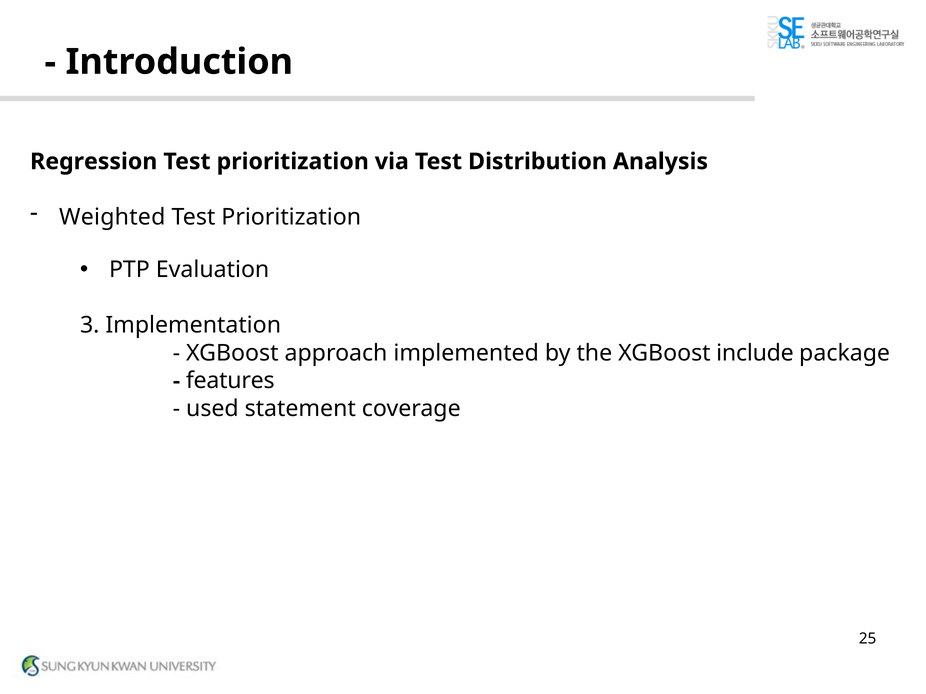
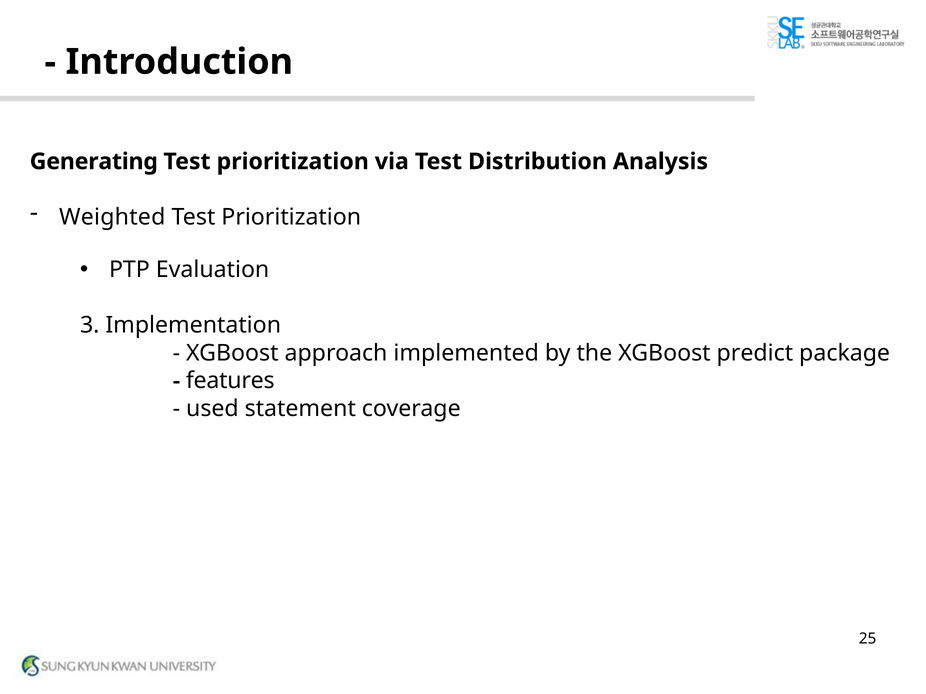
Regression: Regression -> Generating (94, 162)
include: include -> predict (755, 353)
